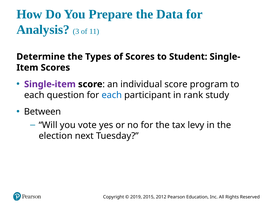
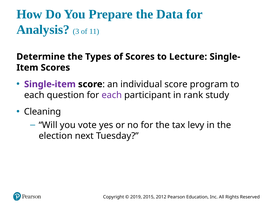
Student: Student -> Lecture (188, 57)
each colour: blue -> purple (112, 95)
Between: Between -> Cleaning (42, 112)
